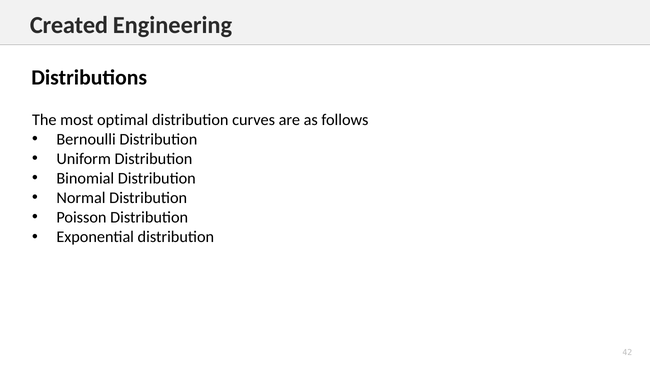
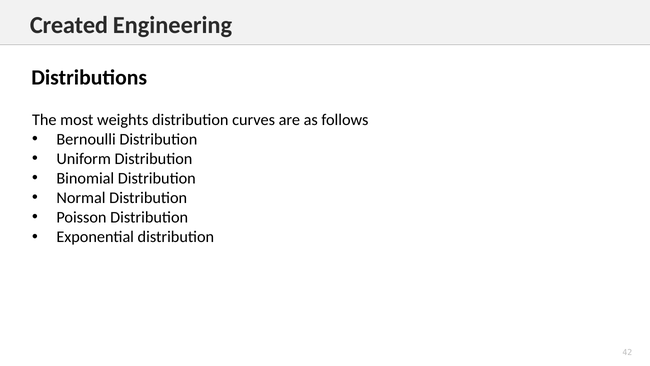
optimal: optimal -> weights (123, 120)
